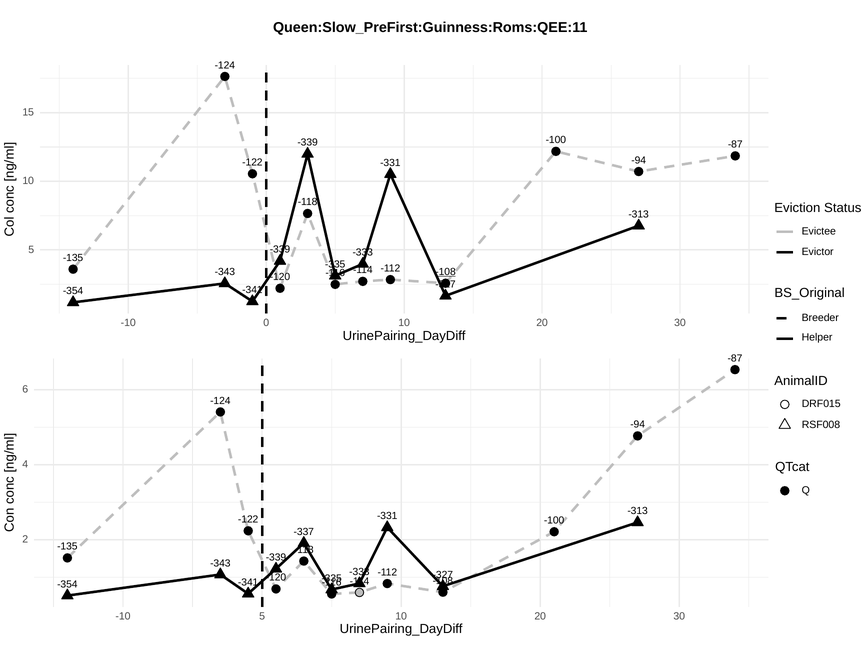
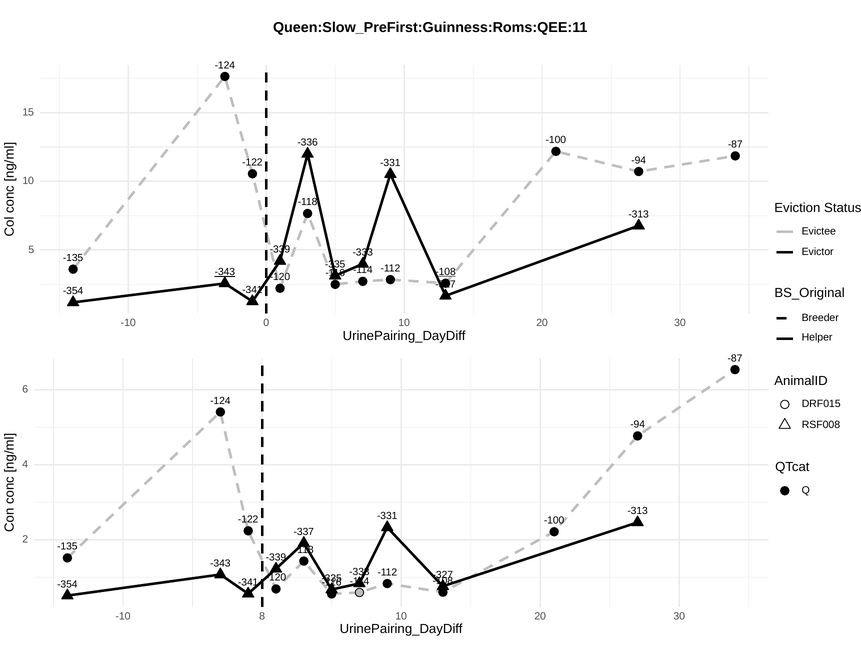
-339: -339 -> -336 (308, 143)
-343 underline: none -> present (225, 272)
-10 5: 5 -> 8 (262, 617)
